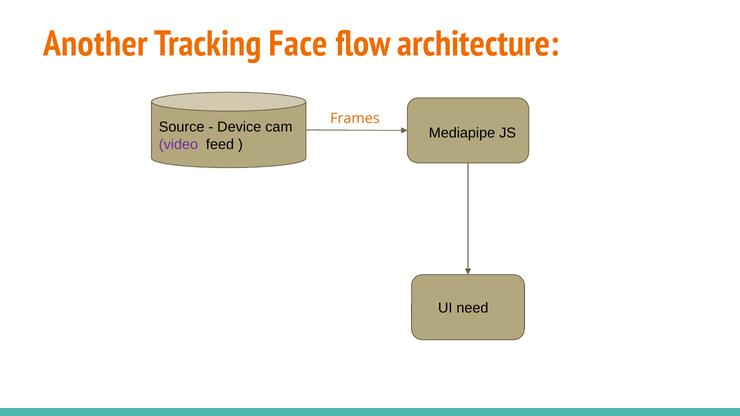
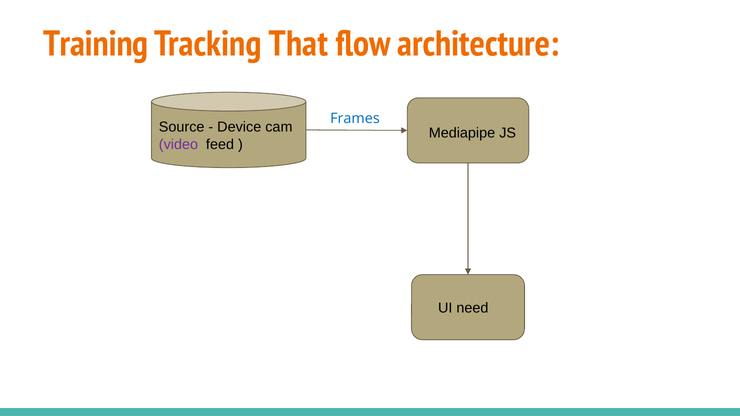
Another: Another -> Training (96, 44)
Face: Face -> That (298, 44)
Frames colour: orange -> blue (355, 119)
